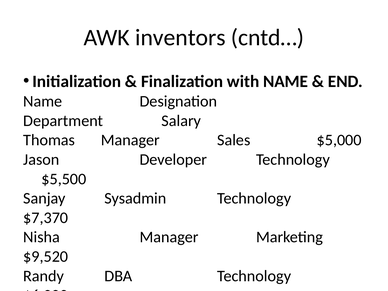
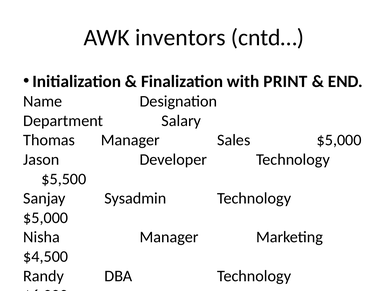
with NAME: NAME -> PRINT (285, 81)
$7,370: $7,370 -> $5,000 (46, 218)
$9,520: $9,520 -> $4,500 (46, 257)
